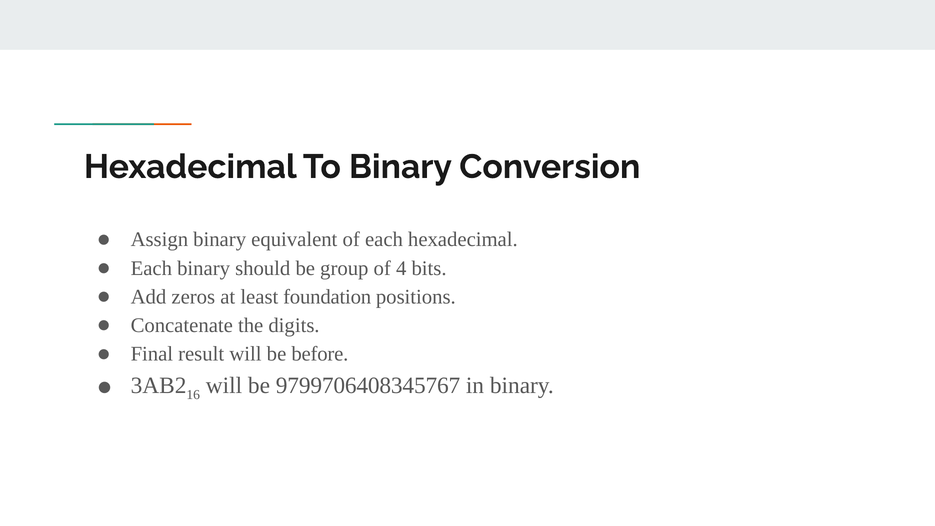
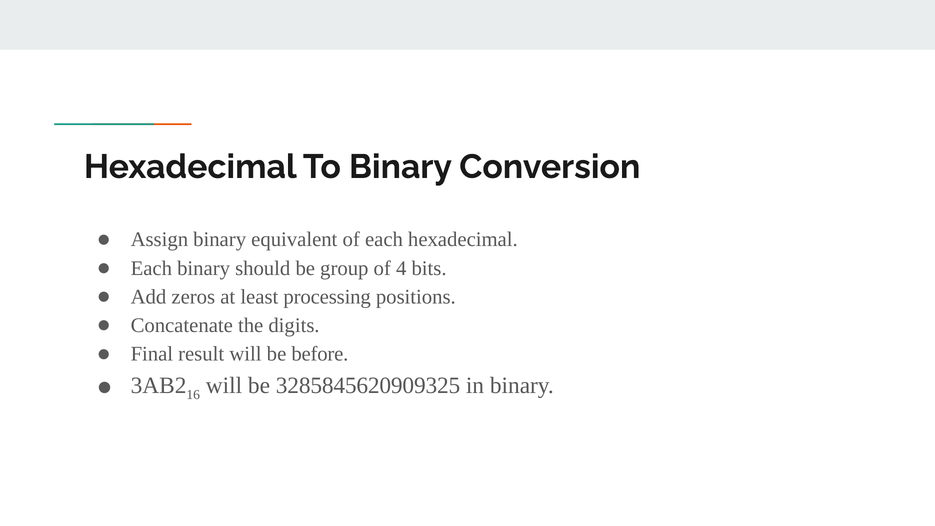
foundation: foundation -> processing (327, 297)
9799706408345767: 9799706408345767 -> 3285845620909325 (368, 386)
